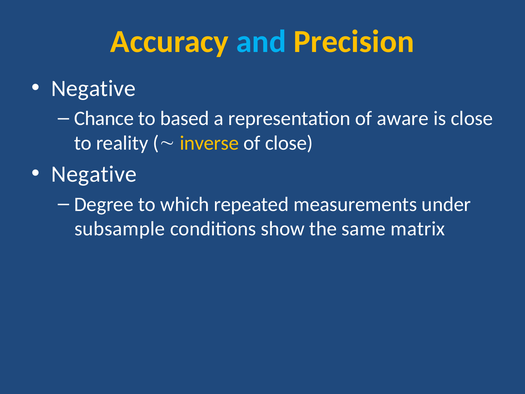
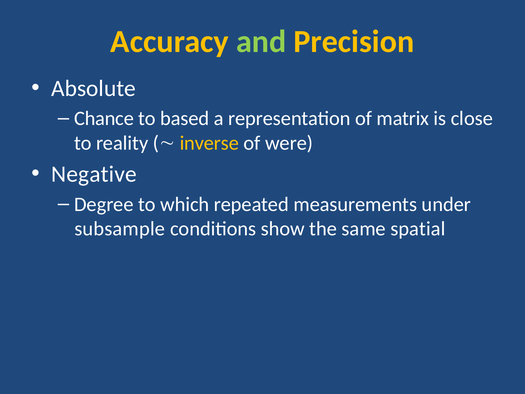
and colour: light blue -> light green (261, 42)
Negative: Negative -> Absolute (93, 88)
aware: aware -> matrix (403, 118)
of close: close -> were (289, 143)
matrix: matrix -> spatial (418, 229)
